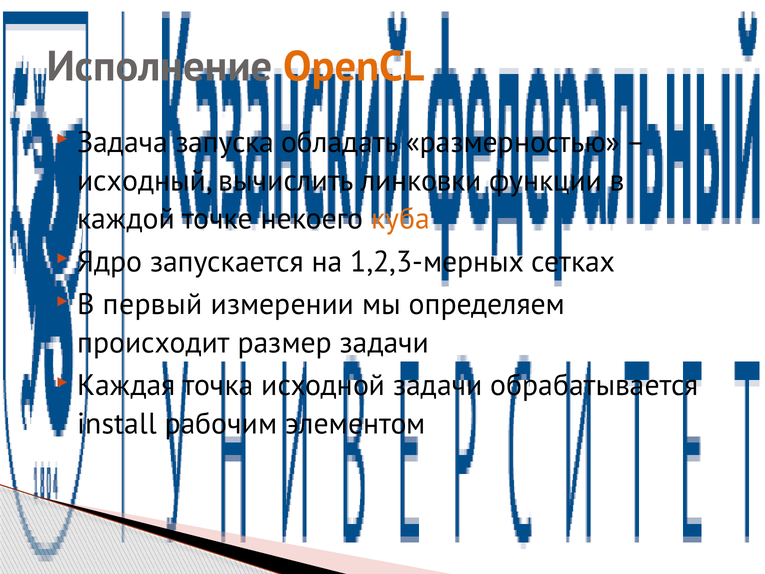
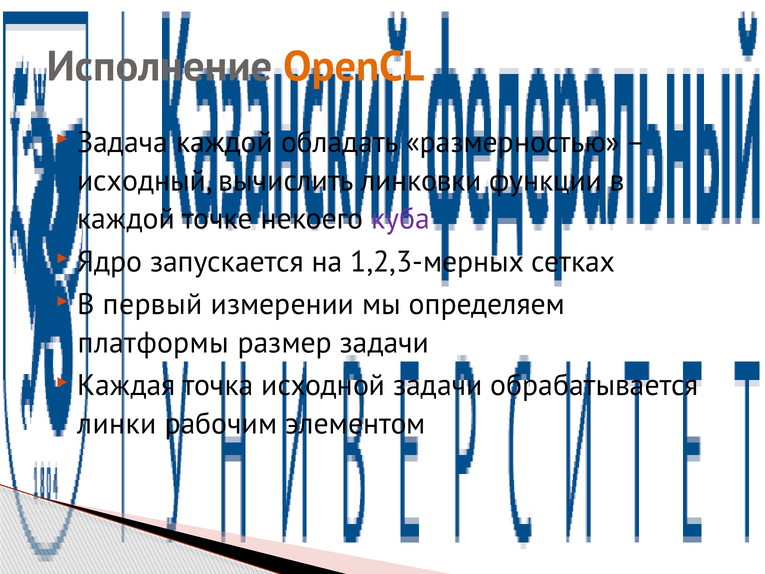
Задача запуска: запуска -> каждой (225, 142)
куба colour: orange -> purple (401, 219)
происходит: происходит -> платформы (153, 343)
install: install -> линки (117, 424)
